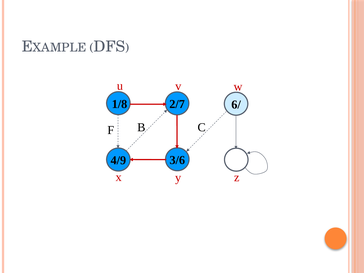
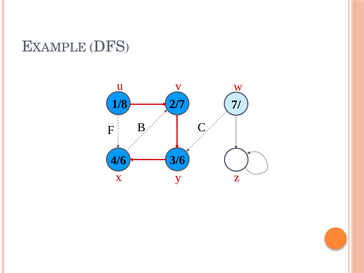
6/: 6/ -> 7/ (236, 105)
4/9: 4/9 -> 4/6 (118, 160)
